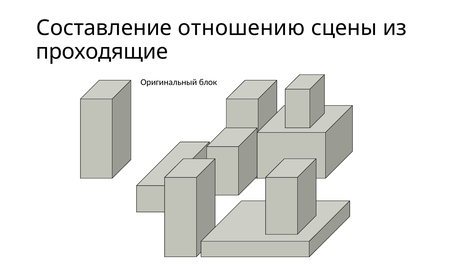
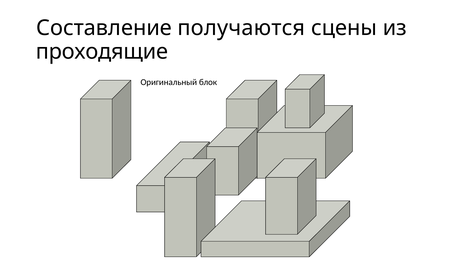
отношению: отношению -> получаются (241, 28)
